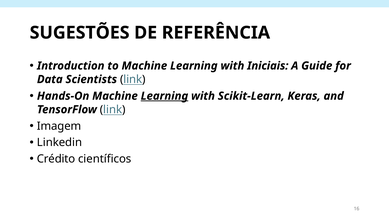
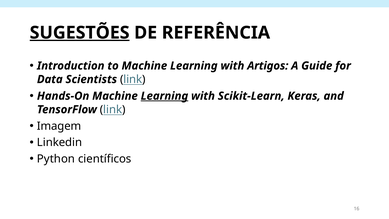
SUGESTÕES underline: none -> present (80, 33)
Iniciais: Iniciais -> Artigos (268, 66)
Crédito: Crédito -> Python (56, 159)
